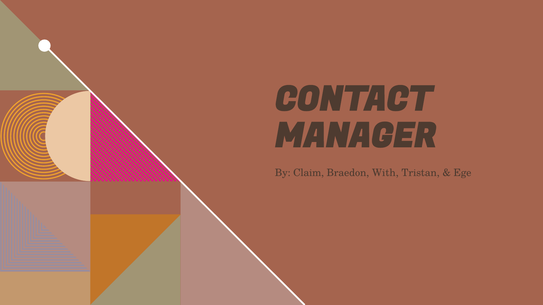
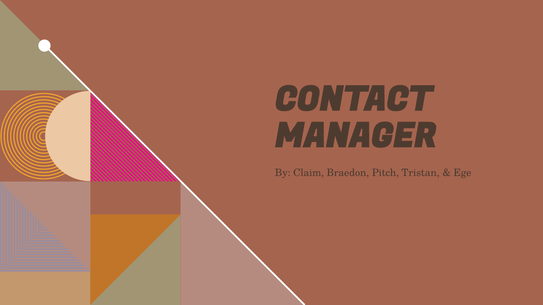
With: With -> Pitch (385, 173)
